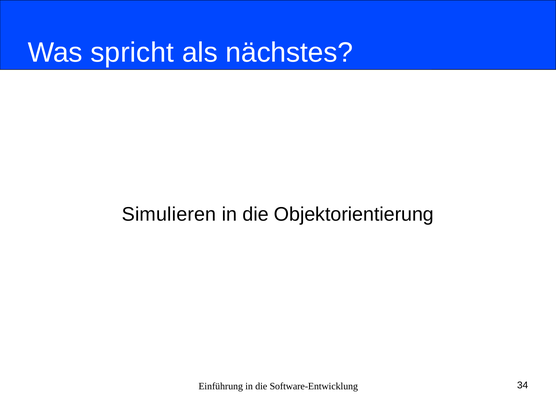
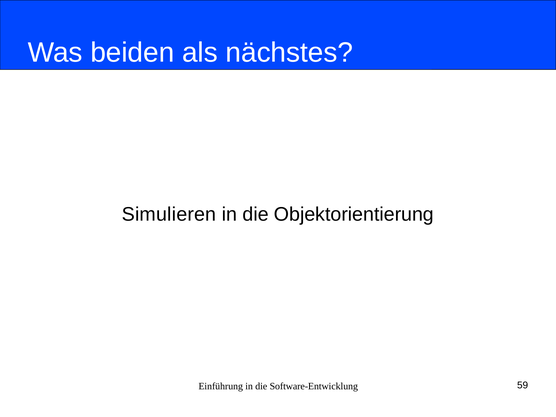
spricht: spricht -> beiden (132, 53)
34: 34 -> 59 (523, 385)
